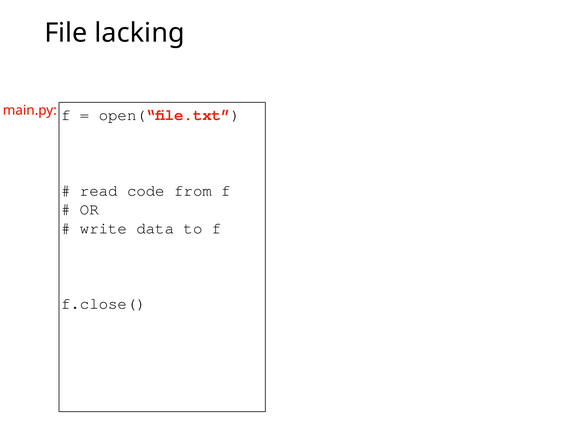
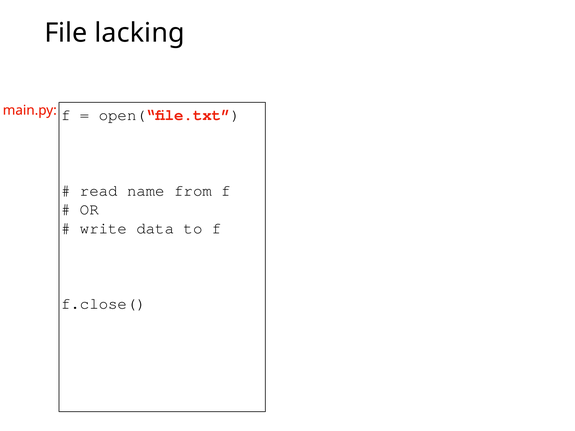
code: code -> name (146, 191)
